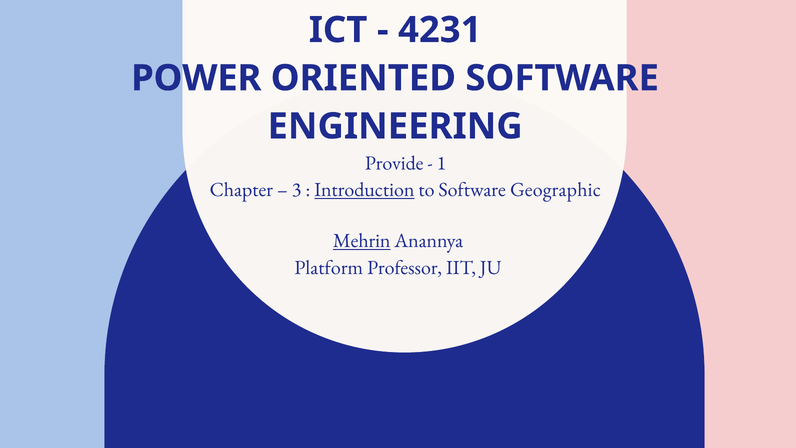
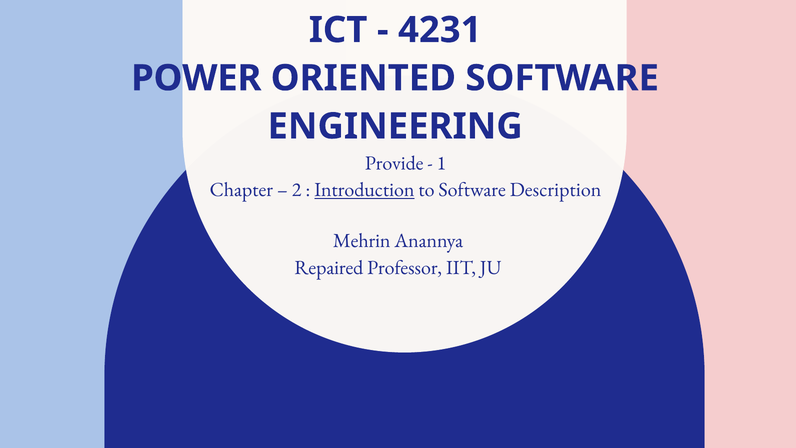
3: 3 -> 2 (297, 190)
Geographic: Geographic -> Description (556, 190)
Mehrin underline: present -> none (362, 241)
Platform: Platform -> Repaired (329, 268)
